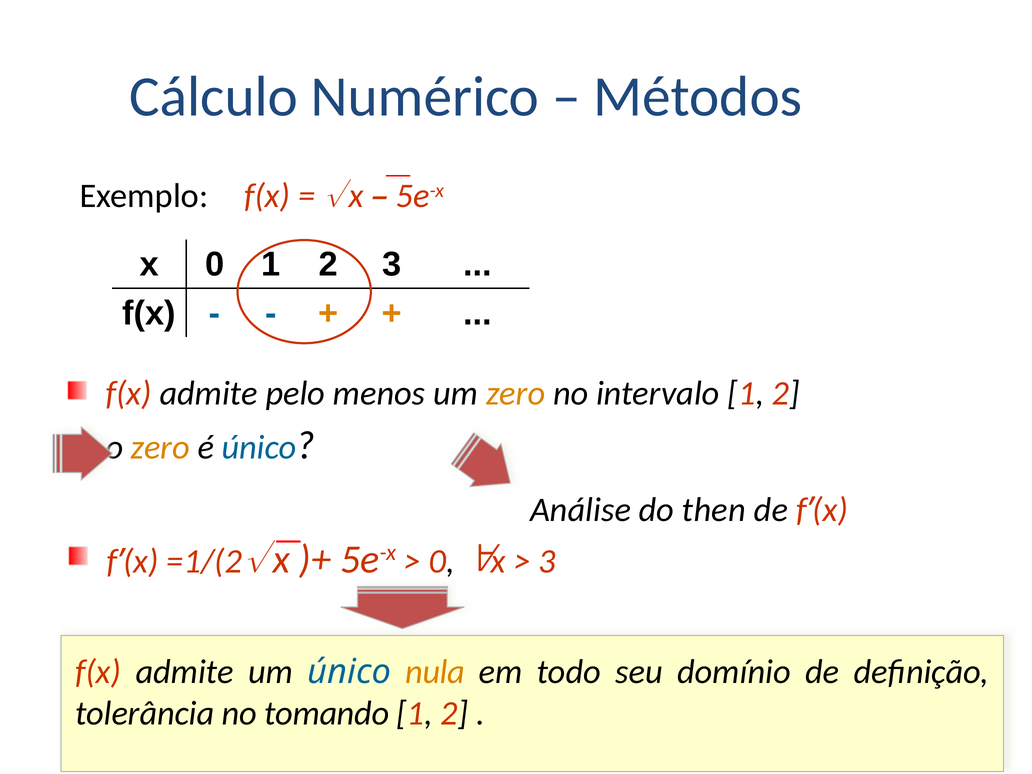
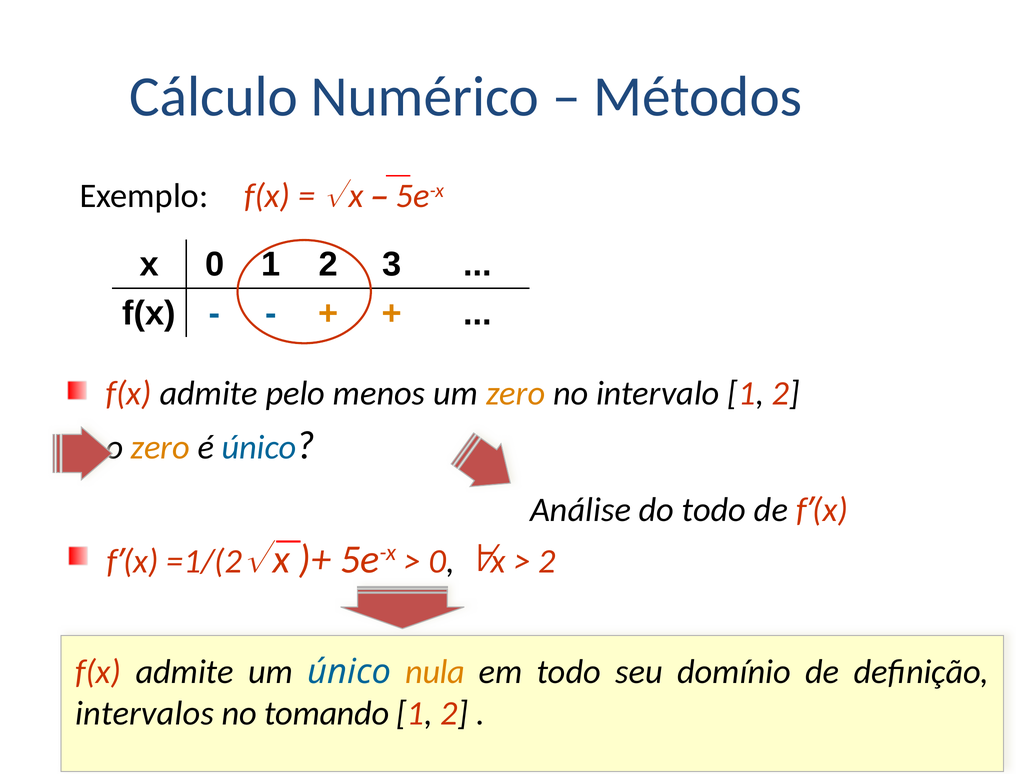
do then: then -> todo (714, 510)
3: 3 -> 2 (547, 561)
tolerância: tolerância -> intervalos (144, 713)
